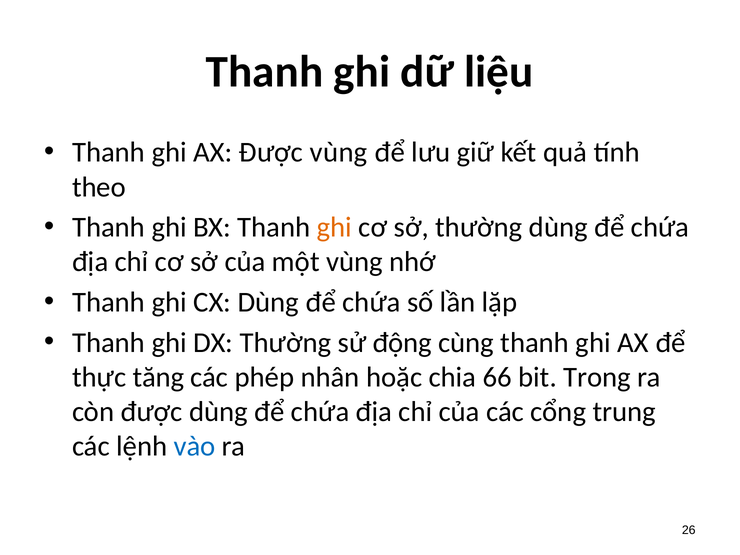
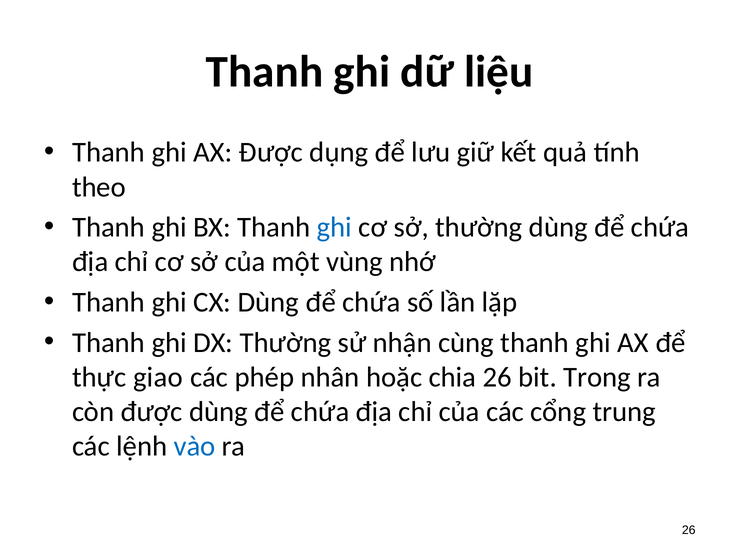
Được vùng: vùng -> dụng (339, 152)
ghi colour: orange -> blue (334, 227)
động: động -> nhận (402, 343)
tăng: tăng -> giao (158, 377)
chia 66: 66 -> 26 (497, 377)
